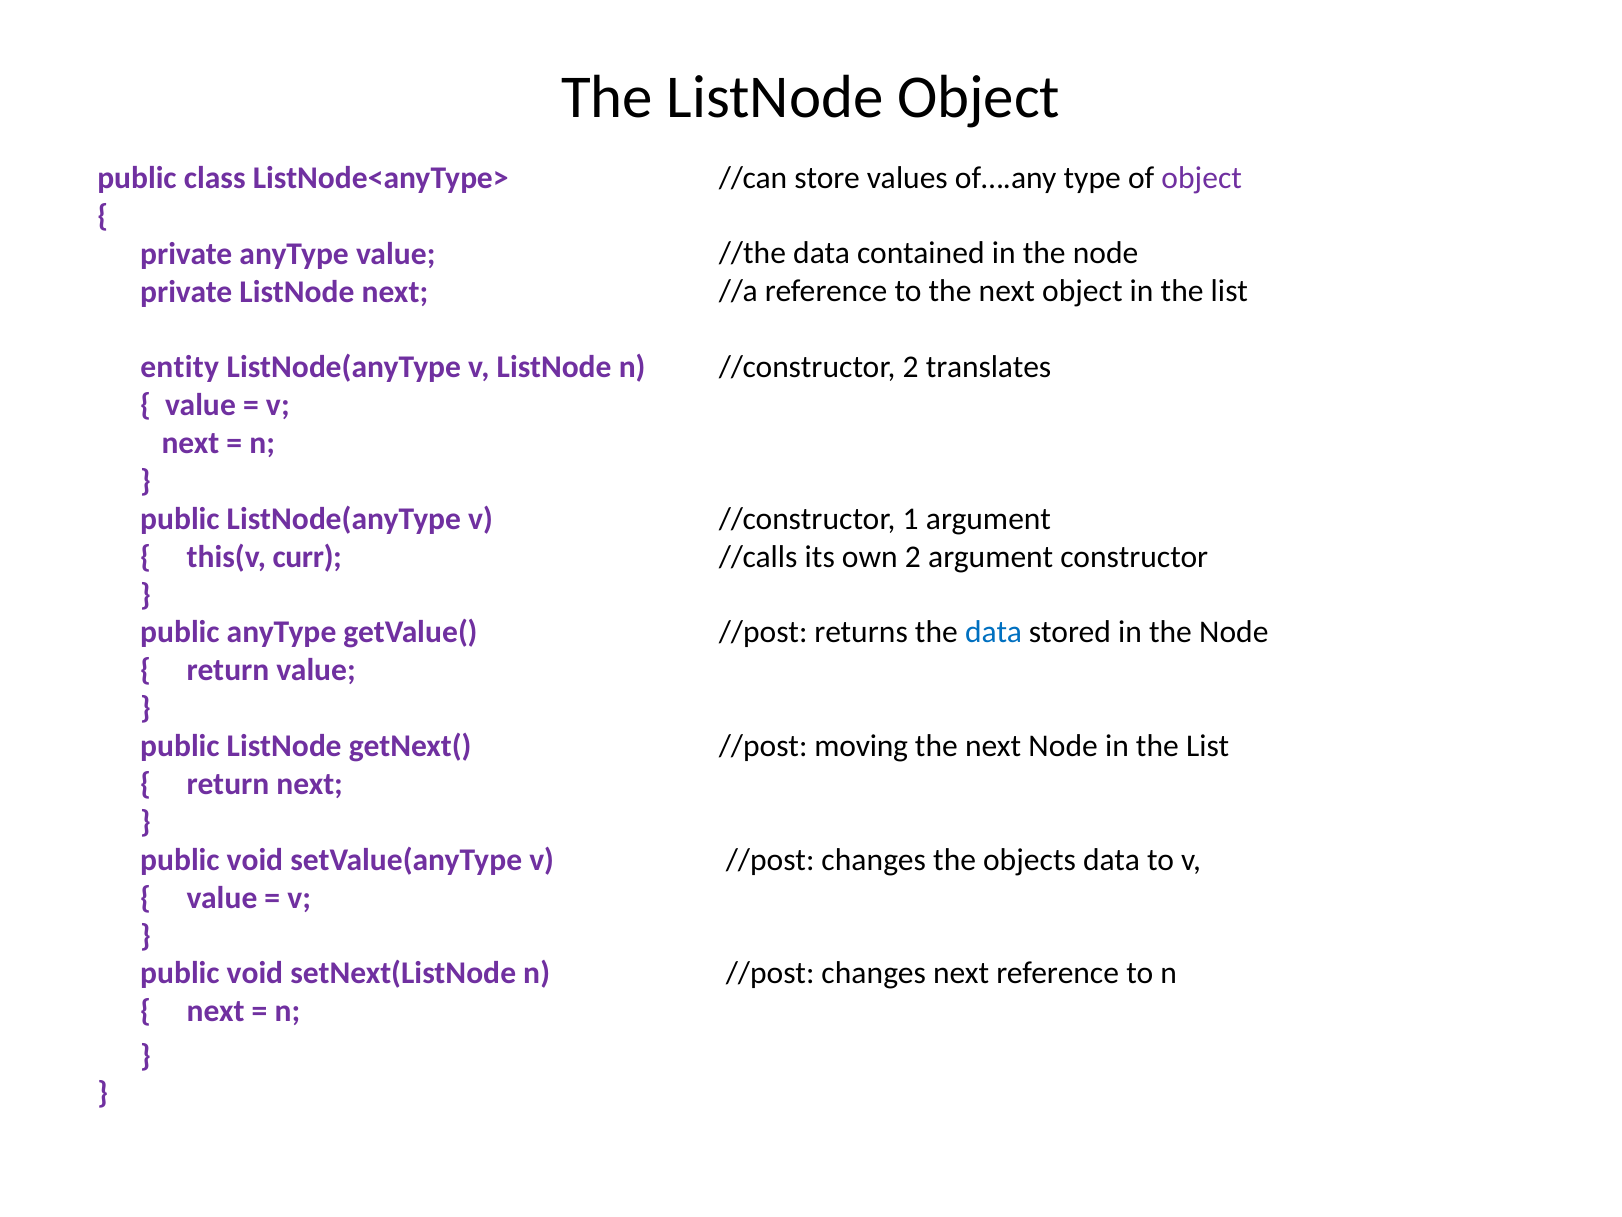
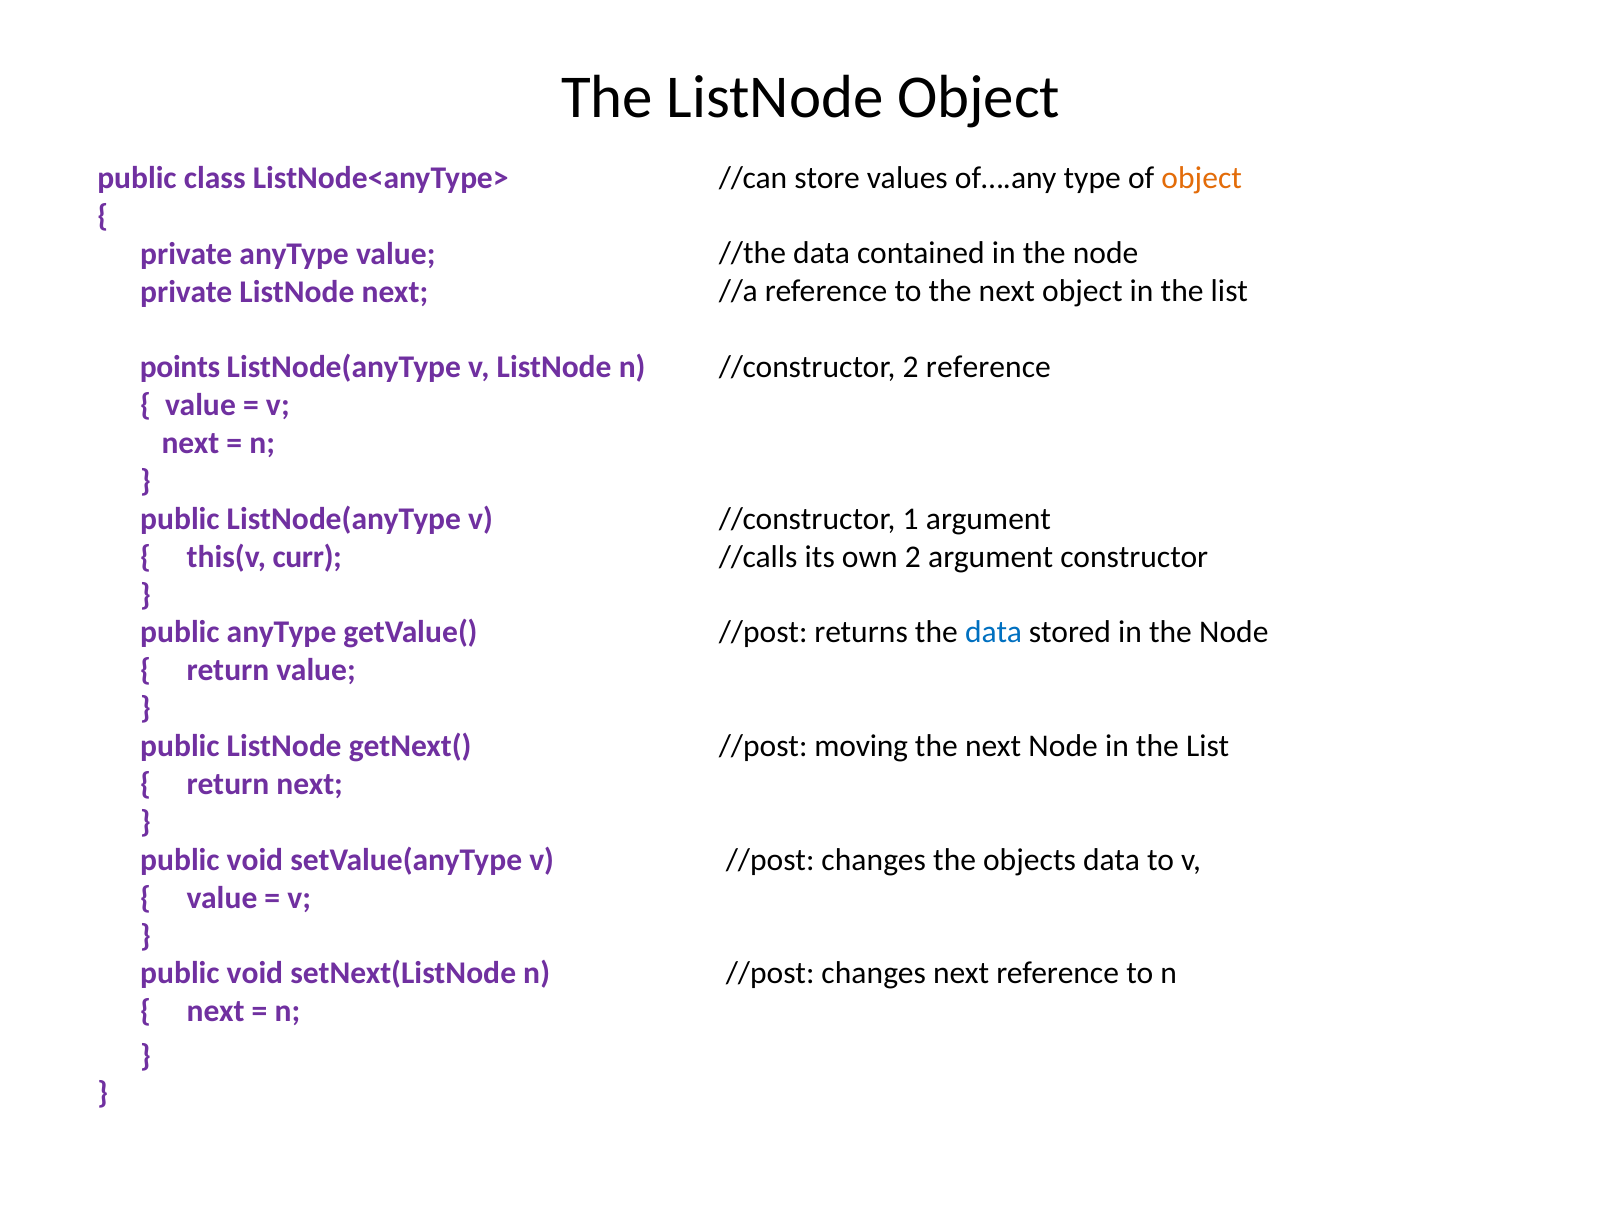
object colour: purple -> orange (1202, 178)
2 translates: translates -> reference (988, 367)
entity: entity -> points (180, 367)
